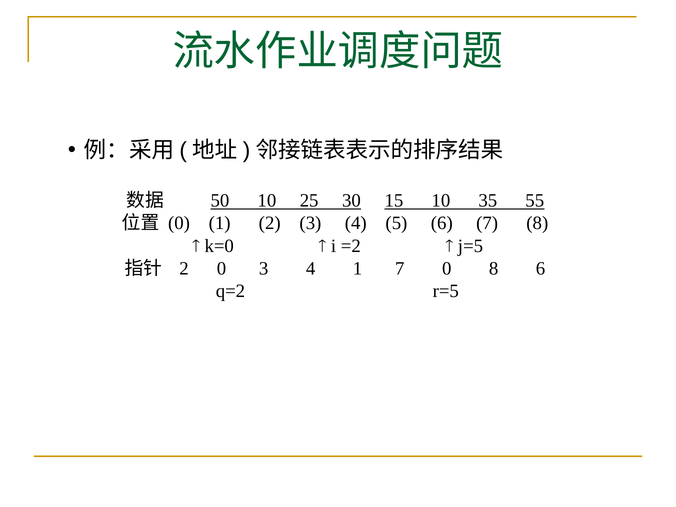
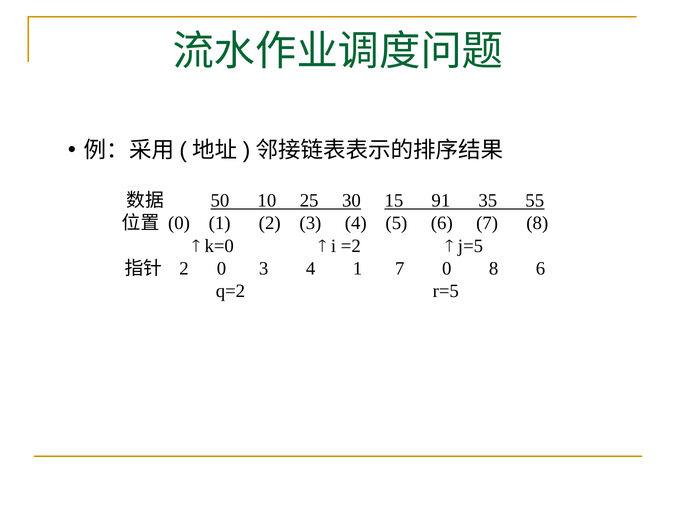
15 10: 10 -> 91 (441, 201)
